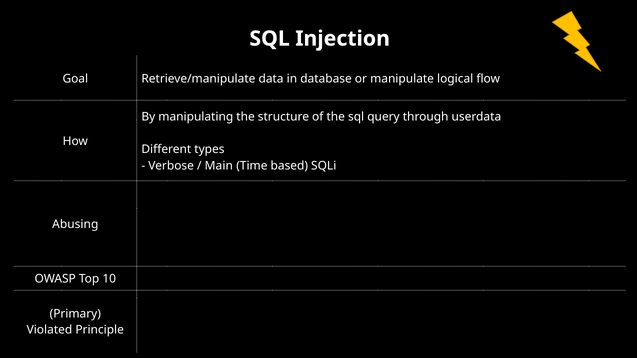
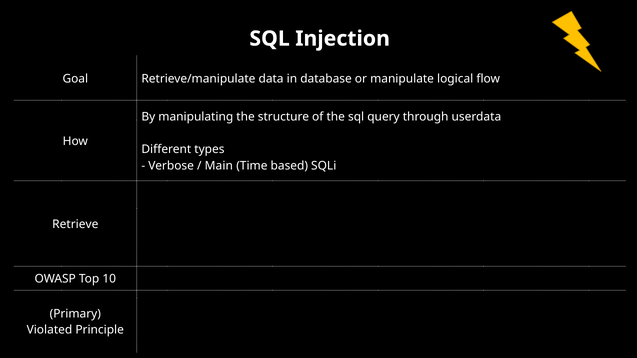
Abusing: Abusing -> Retrieve (75, 224)
